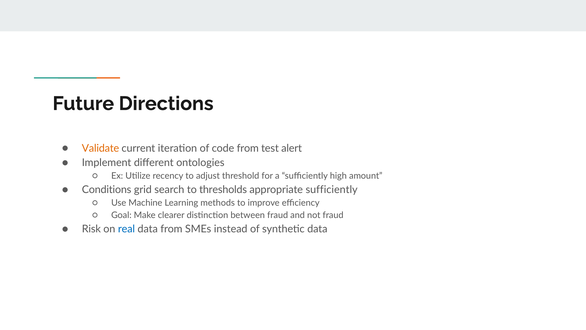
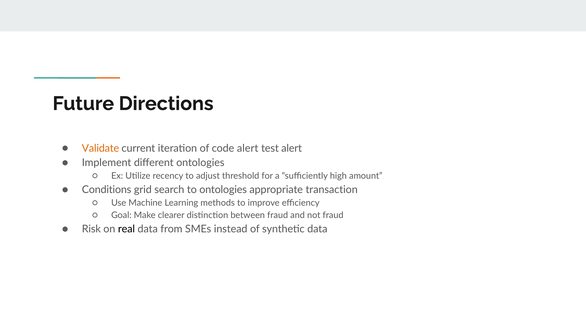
code from: from -> alert (248, 148)
to thresholds: thresholds -> ontologies (223, 189)
appropriate sufficiently: sufficiently -> transaction (332, 189)
real colour: blue -> black (126, 229)
